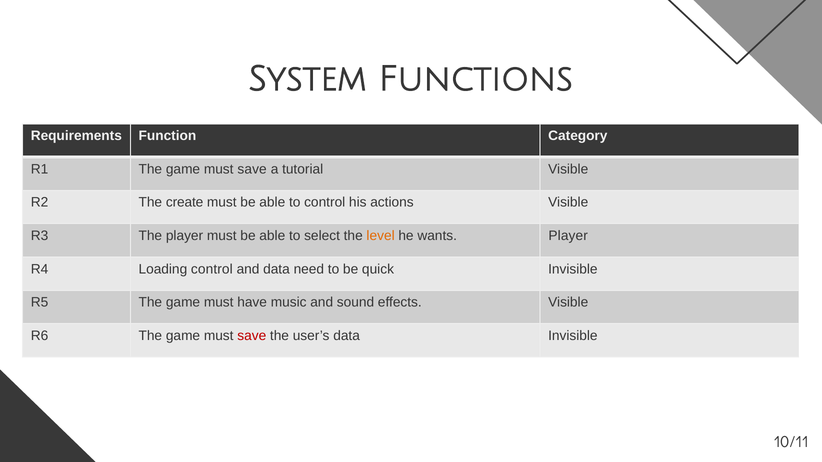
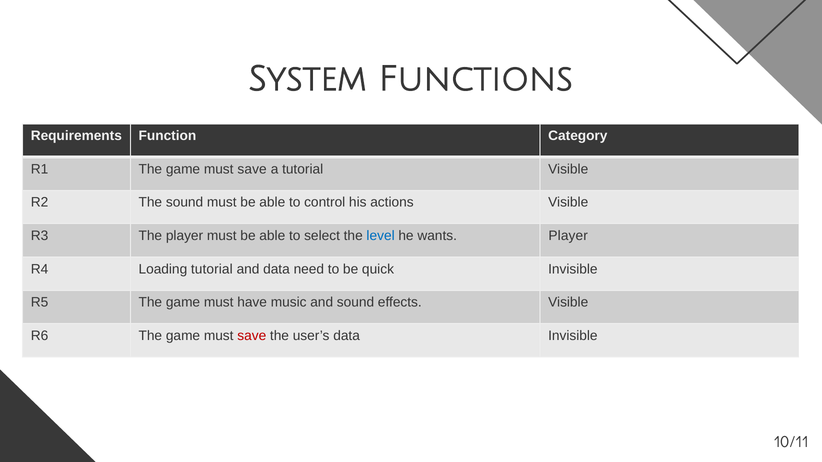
The create: create -> sound (185, 203)
level colour: orange -> blue (381, 236)
Loading control: control -> tutorial (212, 269)
